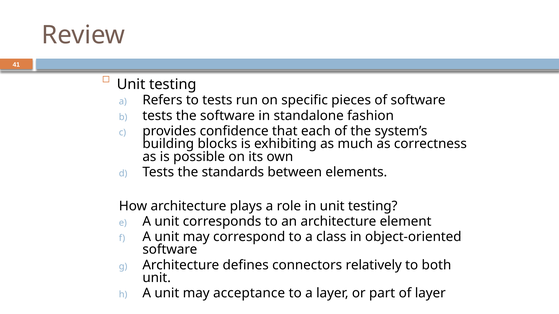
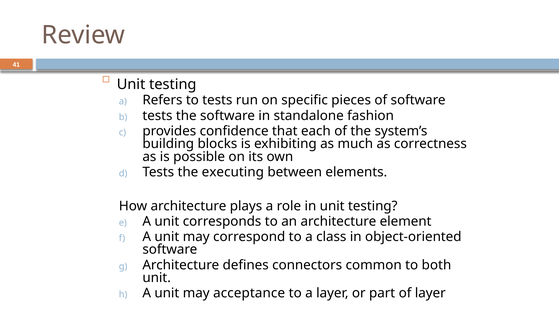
standards: standards -> executing (233, 172)
relatively: relatively -> common (374, 265)
